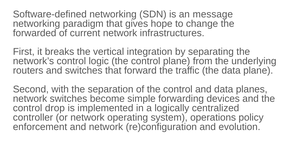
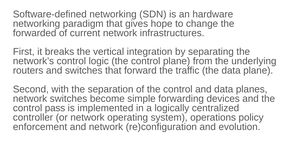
message: message -> hardware (213, 14)
drop: drop -> pass (55, 108)
